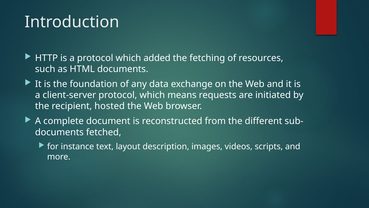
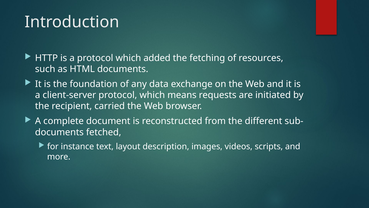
hosted: hosted -> carried (110, 106)
